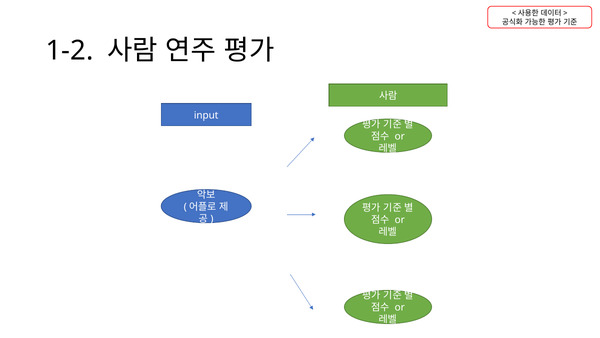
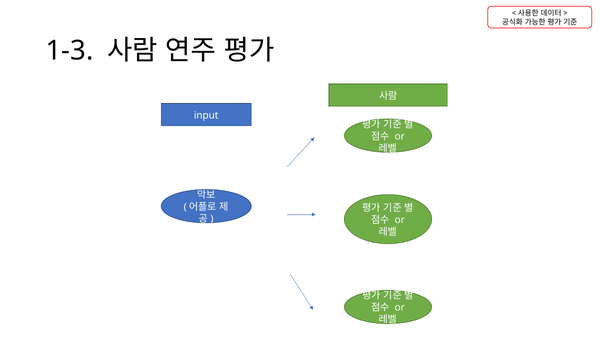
1-2: 1-2 -> 1-3 (70, 50)
